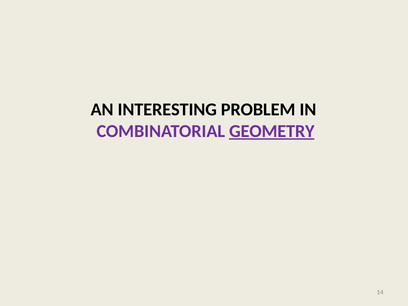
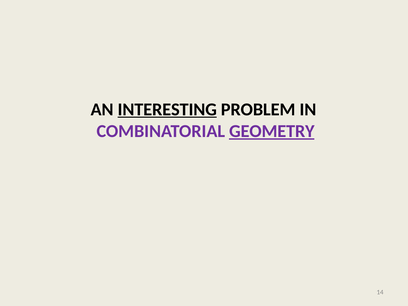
INTERESTING underline: none -> present (167, 109)
